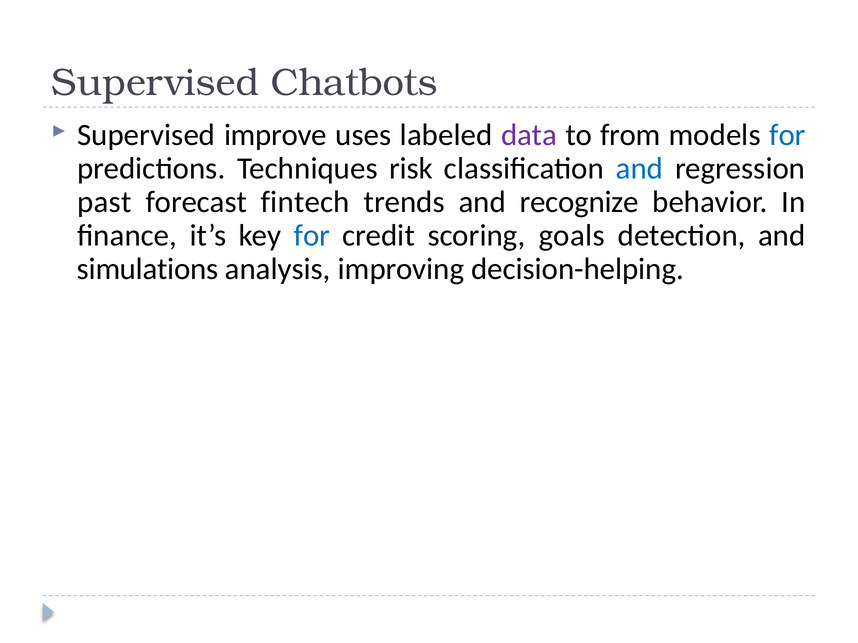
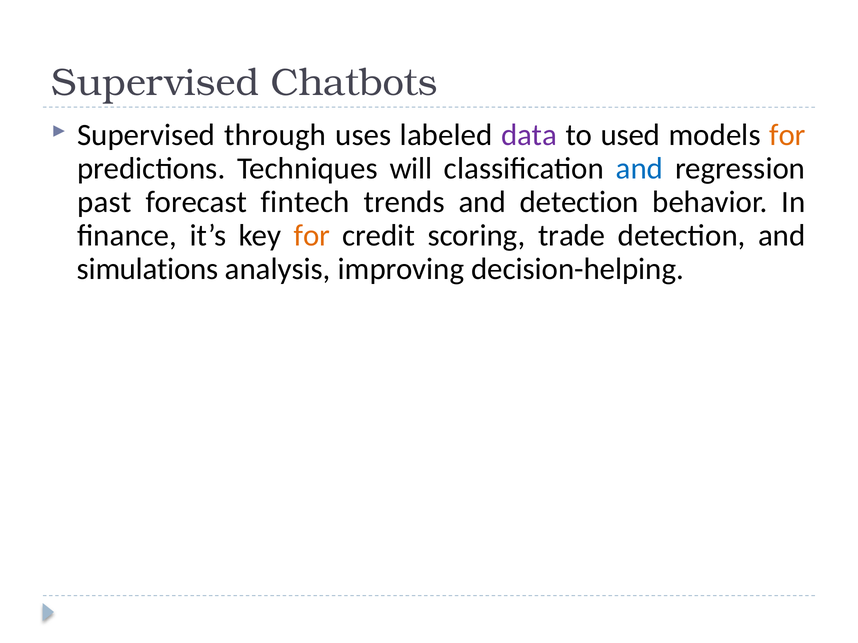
improve: improve -> through (275, 135)
from: from -> used (631, 135)
for colour: blue -> orange (788, 135)
risk: risk -> will (411, 169)
and recognize: recognize -> detection (579, 202)
for colour: blue -> orange (312, 236)
goals: goals -> trade (572, 236)
